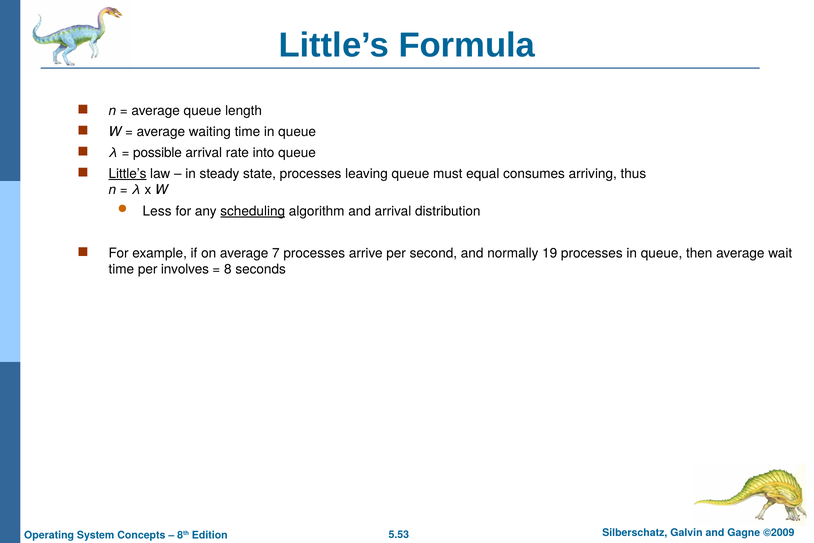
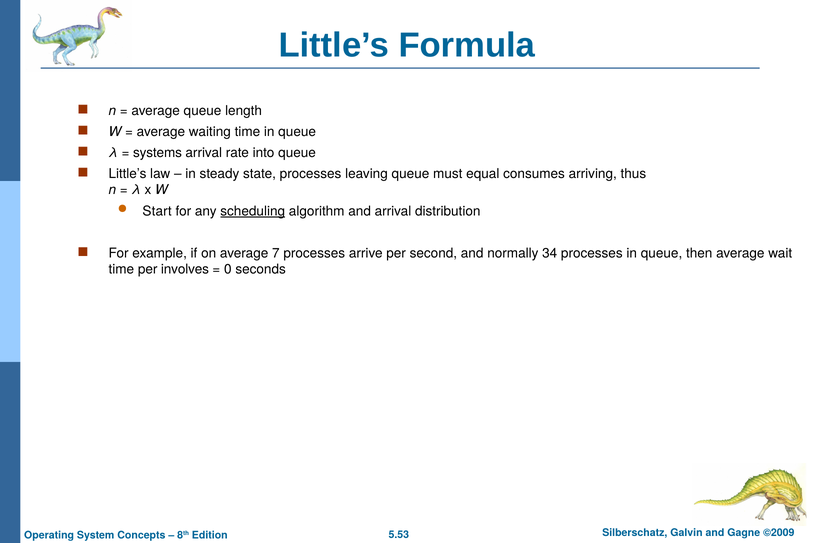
possible: possible -> systems (158, 153)
Little’s underline: present -> none (128, 174)
Less: Less -> Start (157, 211)
19: 19 -> 34 (550, 253)
8: 8 -> 0 (228, 269)
